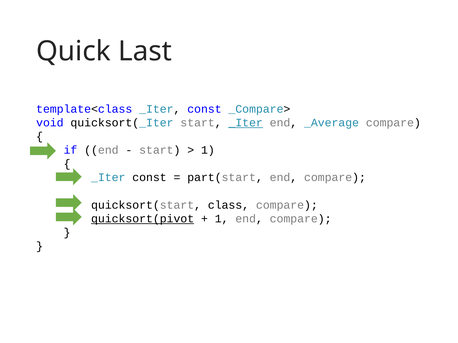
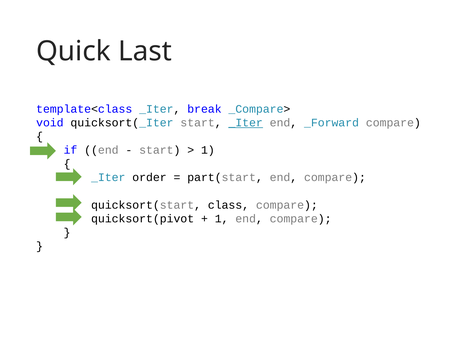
template<class _Iter const: const -> break (204, 109)
_Average: _Average -> _Forward (332, 123)
const: const -> order (149, 178)
quicksort(pivot underline: present -> none (143, 219)
